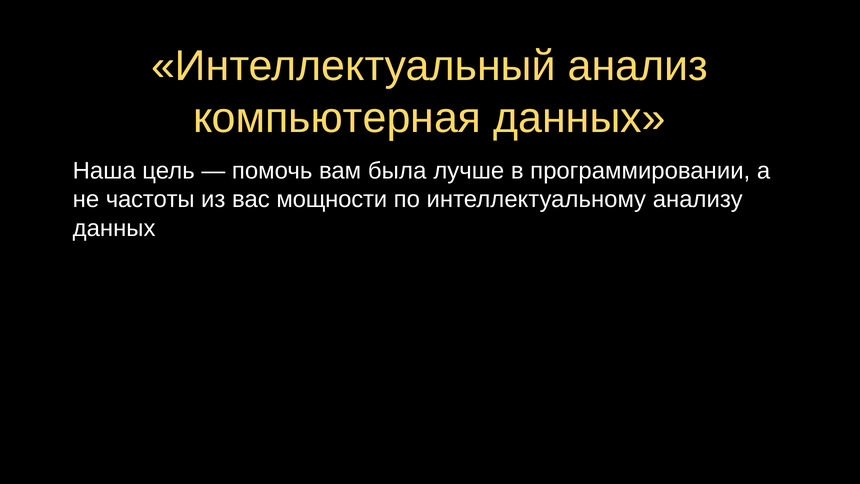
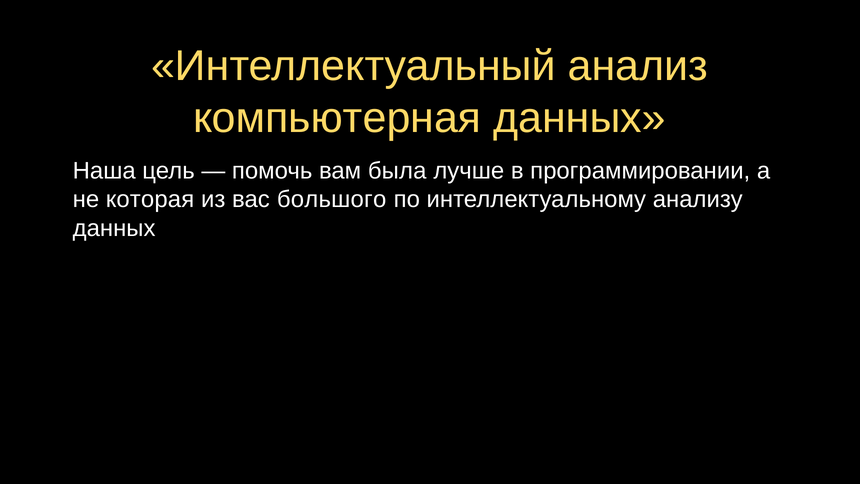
частоты: частоты -> которая (150, 199)
мощности: мощности -> большого (332, 199)
